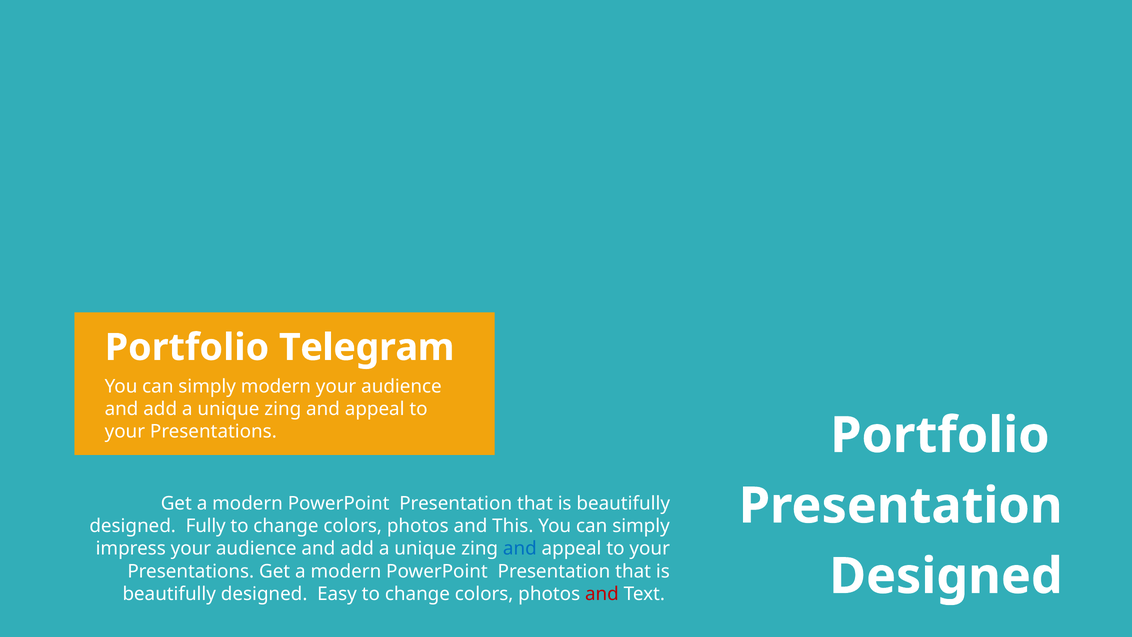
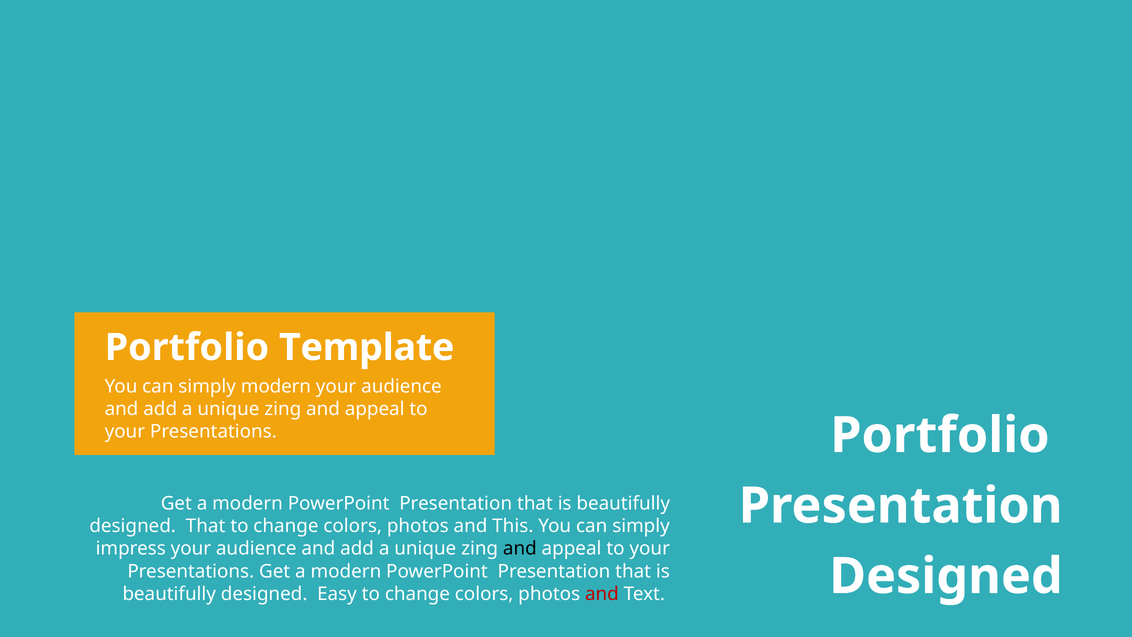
Telegram: Telegram -> Template (367, 347)
designed Fully: Fully -> That (206, 526)
and colour: blue -> black (520, 548)
